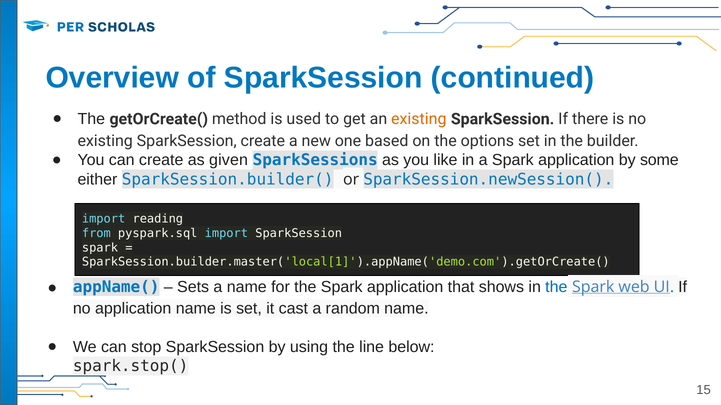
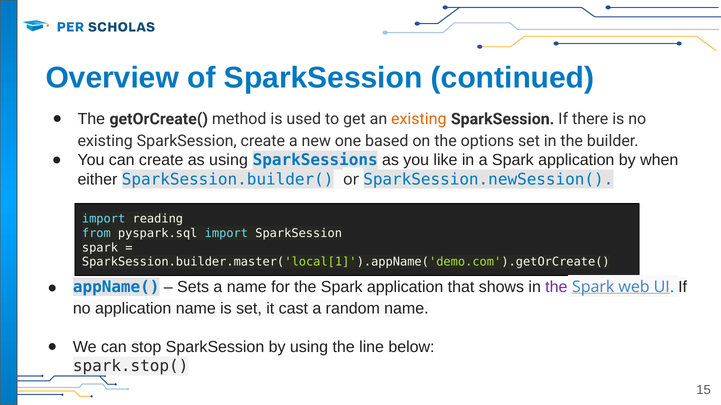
as given: given -> using (229, 160)
some: some -> when (659, 160)
the colour: blue -> purple (556, 287)
